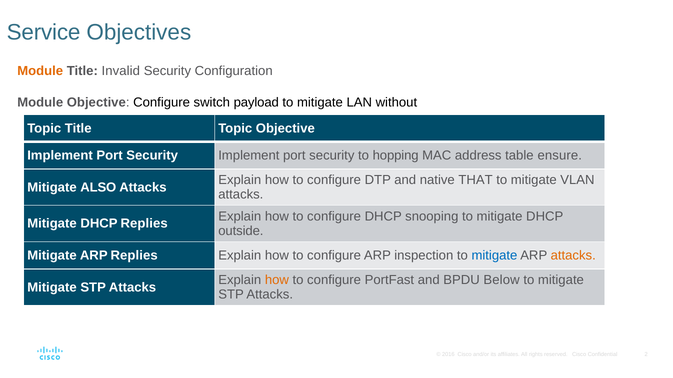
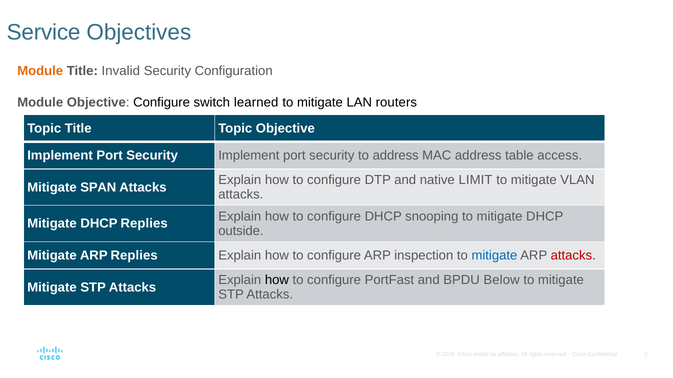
payload: payload -> learned (256, 102)
without: without -> routers (396, 102)
to hopping: hopping -> address (396, 156)
ensure: ensure -> access (560, 156)
THAT: THAT -> LIMIT (475, 180)
ALSO: ALSO -> SPAN (98, 188)
attacks colour: orange -> red (573, 256)
how colour: orange -> black (277, 280)
